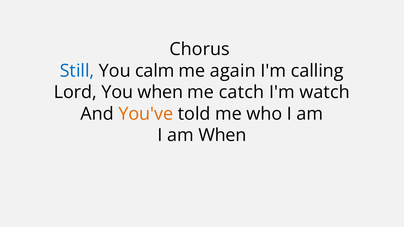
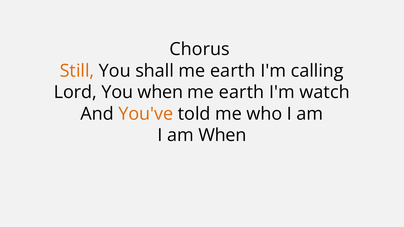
Still colour: blue -> orange (77, 71)
calm: calm -> shall (155, 71)
again: again -> earth (233, 71)
catch: catch -> earth (242, 92)
